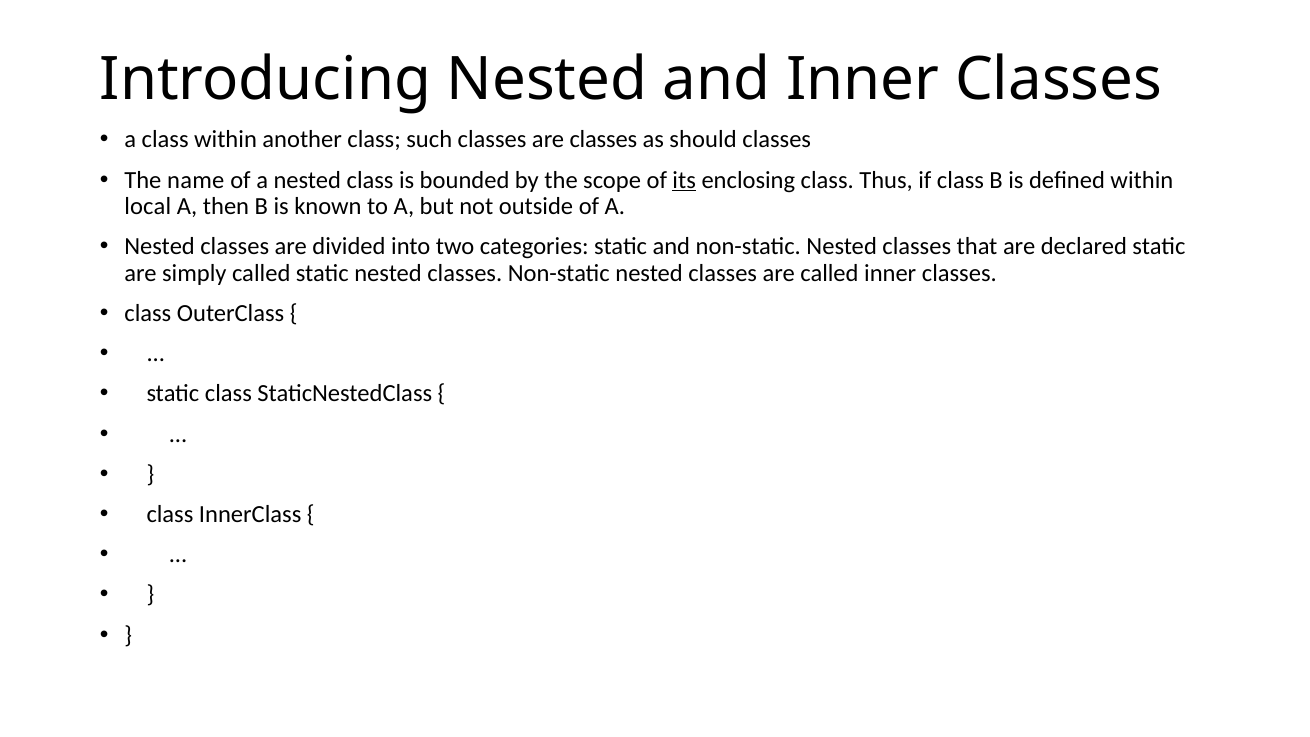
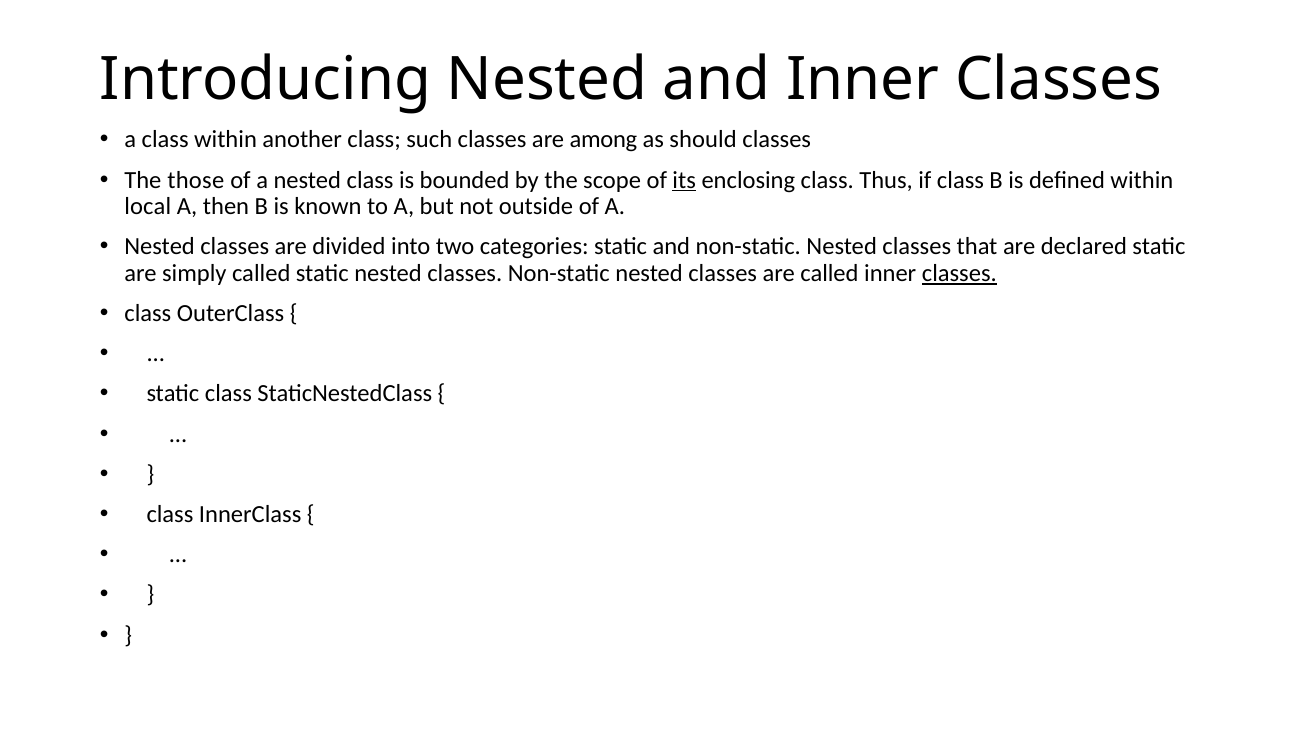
are classes: classes -> among (603, 140)
name: name -> those (196, 180)
classes underline: none -> present (959, 273)
